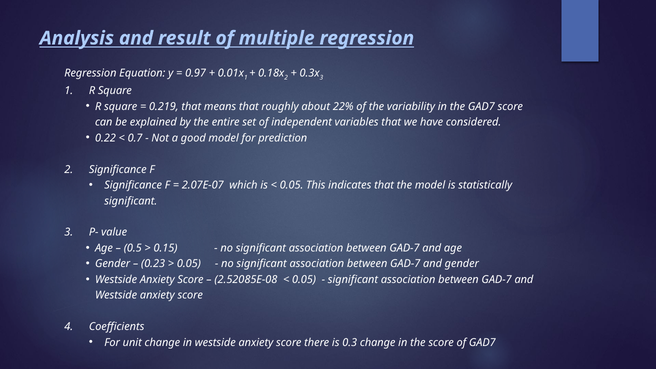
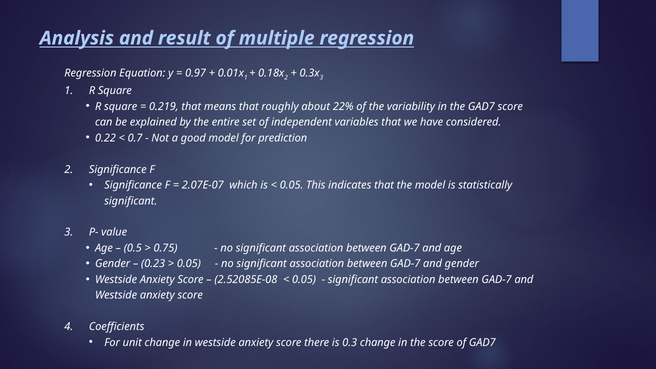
0.15: 0.15 -> 0.75 (166, 248)
